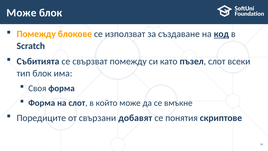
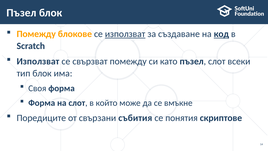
Може: Може -> Пъзел (22, 13)
използват underline: none -> present (125, 34)
Събитията: Събитията -> Използват (38, 61)
добавят: добавят -> събития (135, 118)
